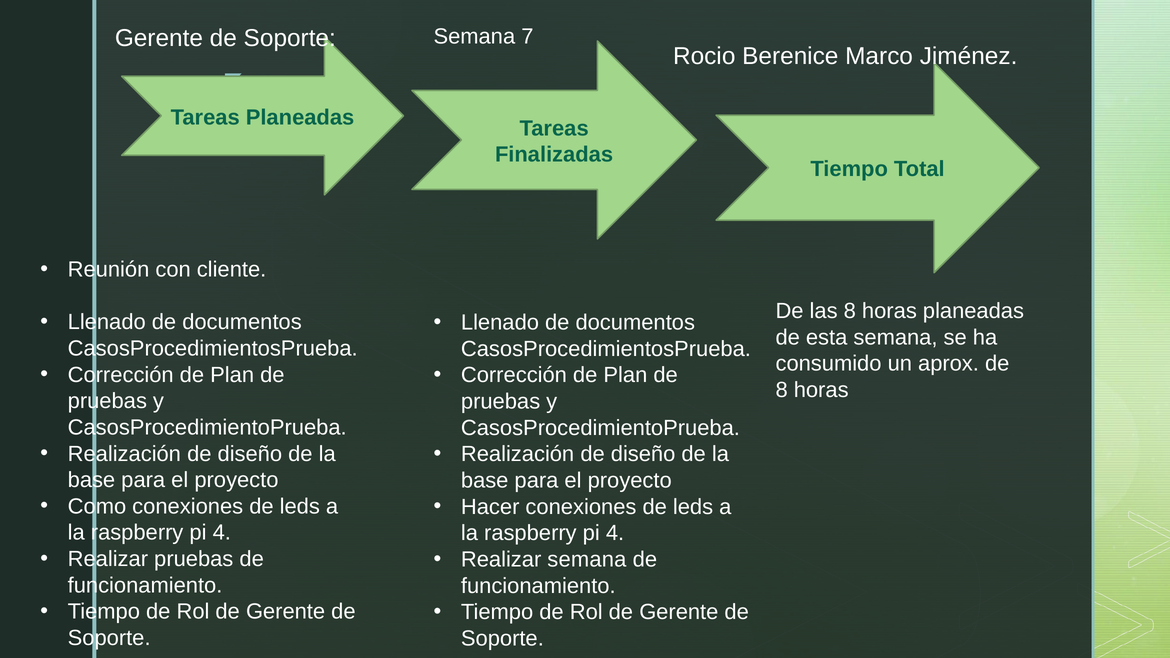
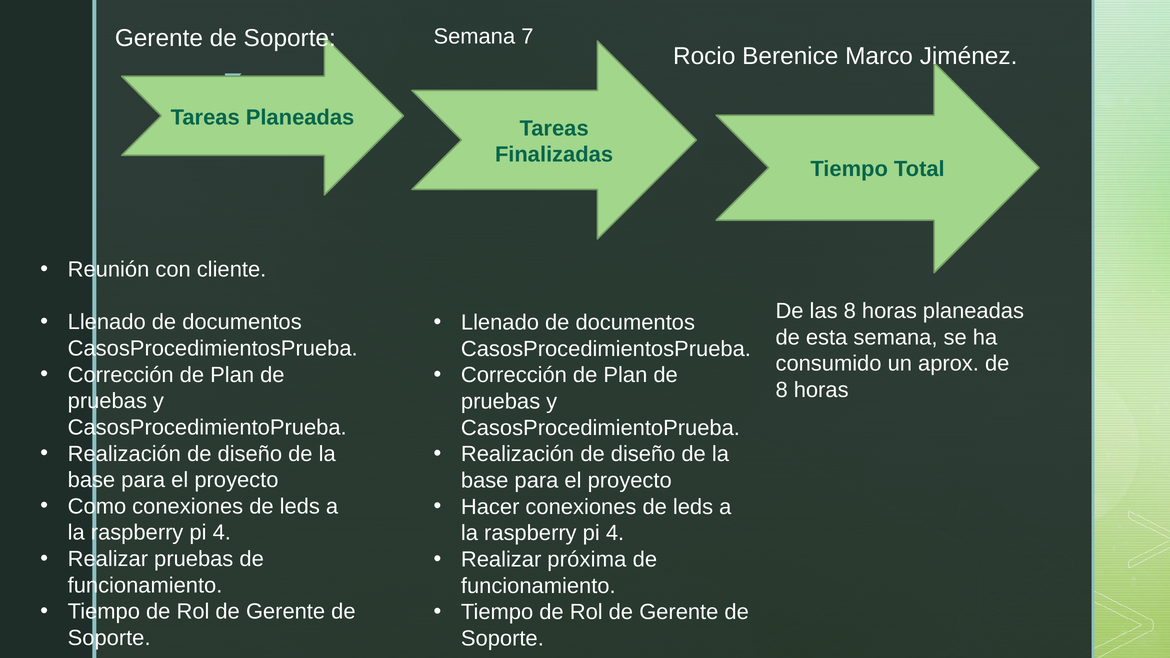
Realizar semana: semana -> próxima (587, 560)
